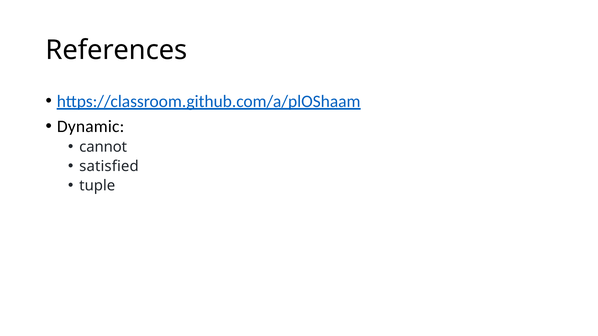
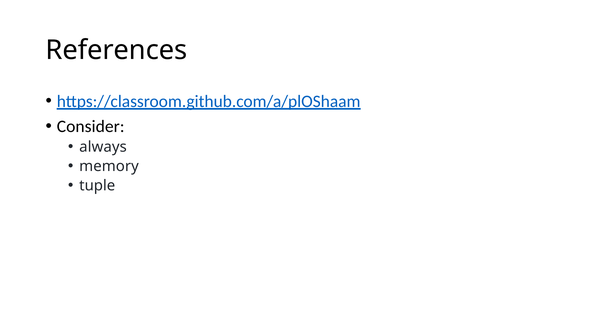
Dynamic: Dynamic -> Consider (91, 127)
cannot: cannot -> always (103, 147)
satisfied: satisfied -> memory (109, 166)
